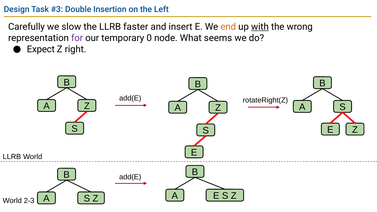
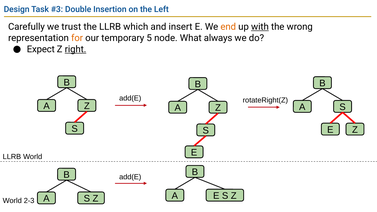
slow: slow -> trust (71, 27)
faster: faster -> which (136, 27)
for colour: purple -> orange (77, 38)
0: 0 -> 5 (149, 38)
seems: seems -> always (218, 38)
right underline: none -> present (76, 49)
